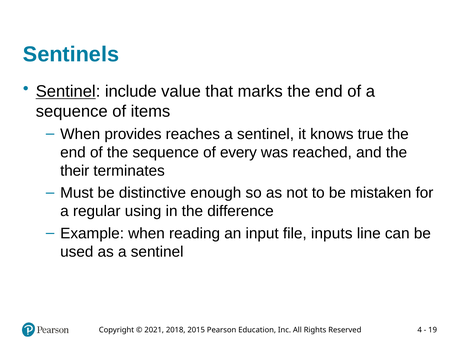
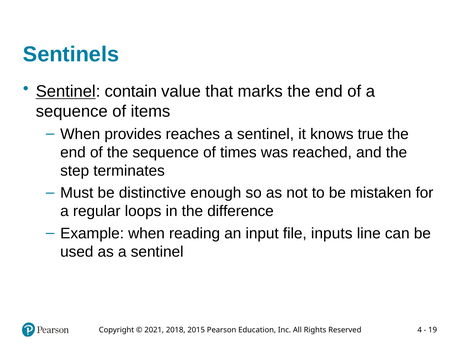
include: include -> contain (131, 91)
every: every -> times (238, 153)
their: their -> step (75, 171)
using: using -> loops (143, 211)
